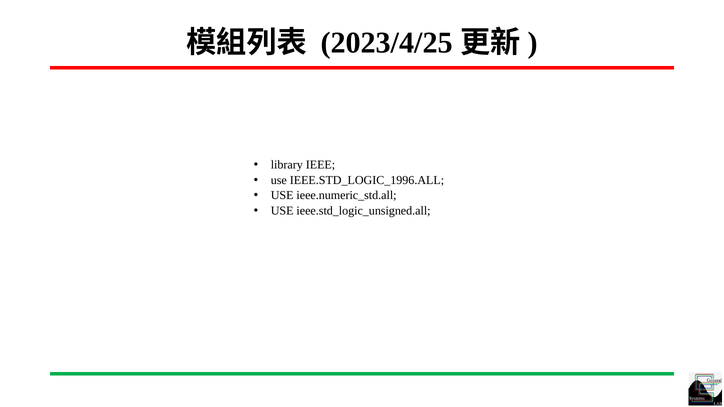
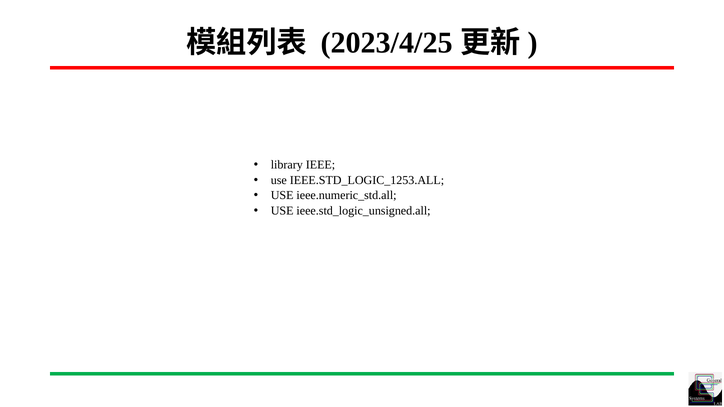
IEEE.STD_LOGIC_1996.ALL: IEEE.STD_LOGIC_1996.ALL -> IEEE.STD_LOGIC_1253.ALL (367, 180)
